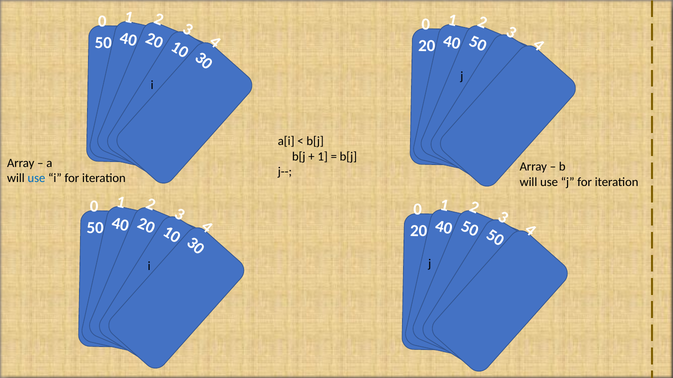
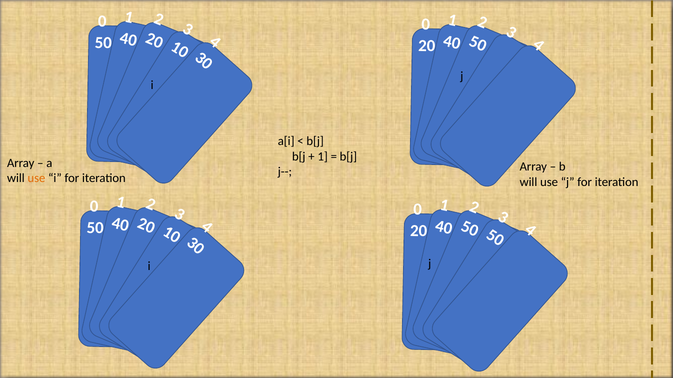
use colour: blue -> orange (36, 178)
